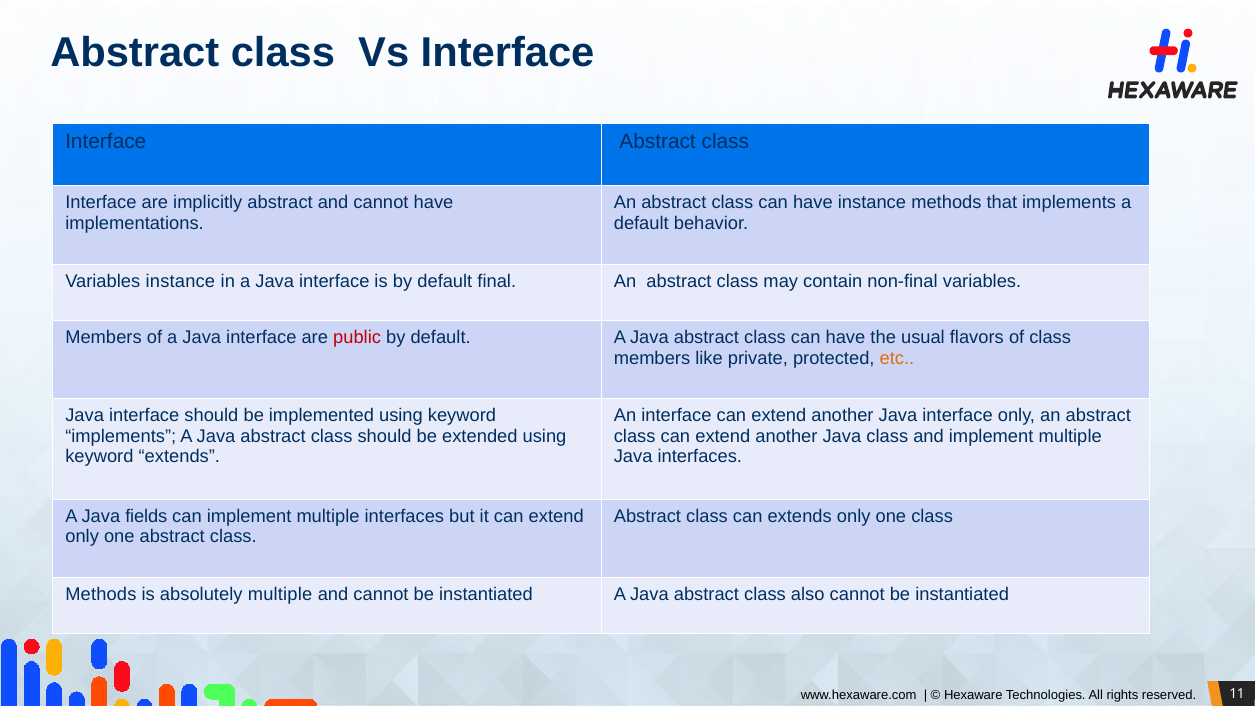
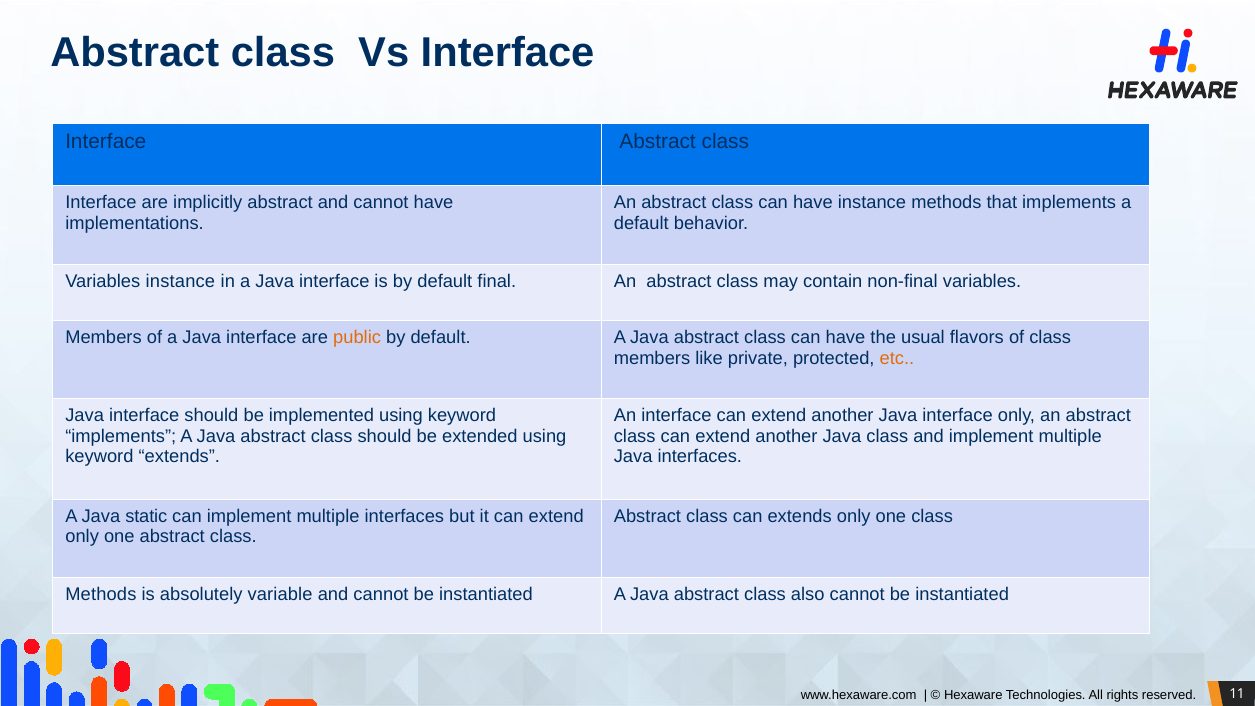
public colour: red -> orange (357, 337)
fields: fields -> static (146, 516)
absolutely multiple: multiple -> variable (280, 594)
